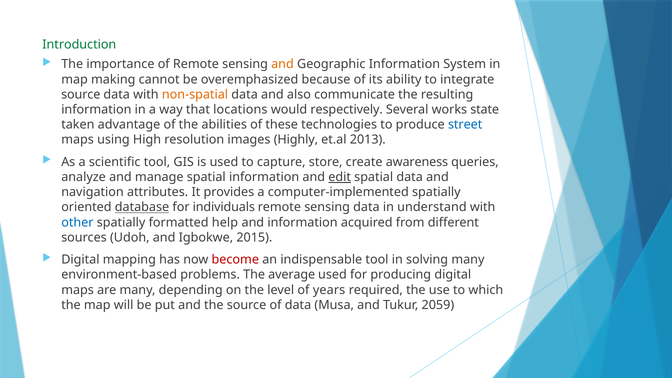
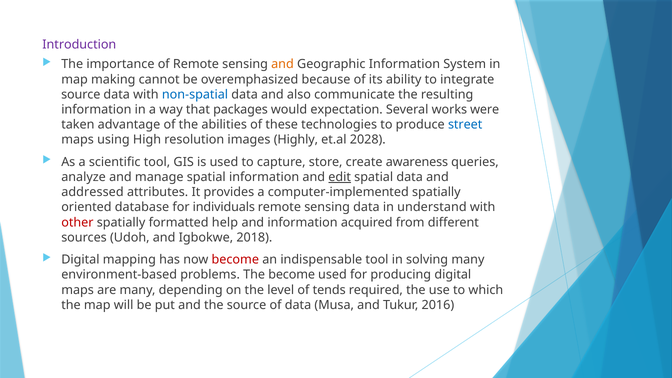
Introduction colour: green -> purple (79, 45)
non-spatial colour: orange -> blue (195, 94)
locations: locations -> packages (240, 110)
respectively: respectively -> expectation (347, 110)
state: state -> were (485, 110)
2013: 2013 -> 2028 (368, 140)
navigation: navigation -> addressed (92, 192)
database underline: present -> none (142, 207)
other colour: blue -> red (77, 222)
2015: 2015 -> 2018 (254, 238)
The average: average -> become (292, 275)
years: years -> tends (329, 290)
2059: 2059 -> 2016 (438, 305)
